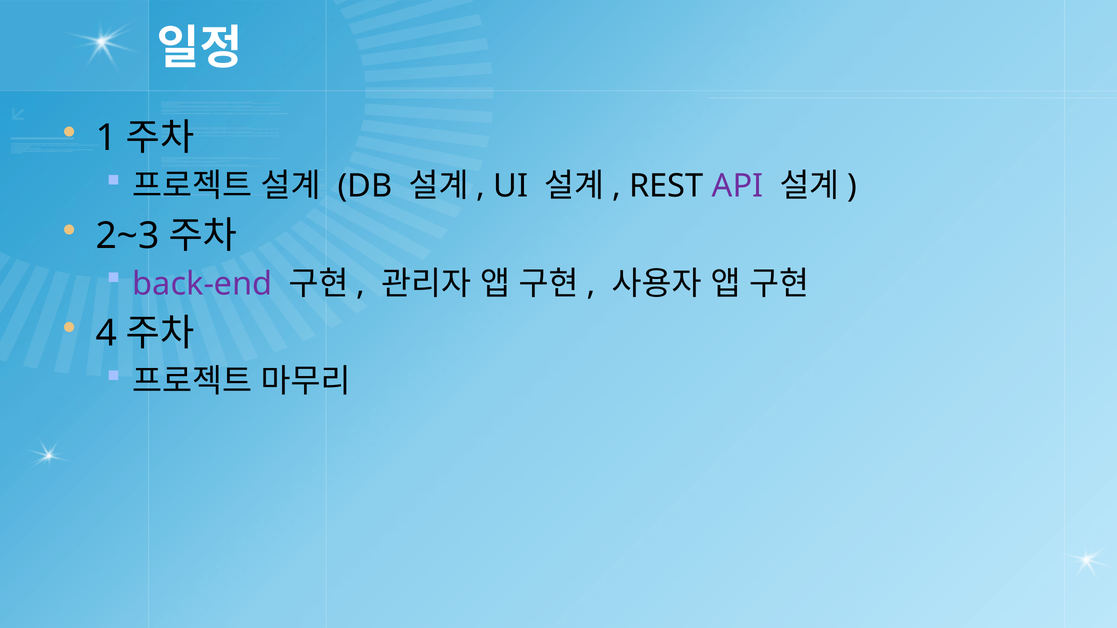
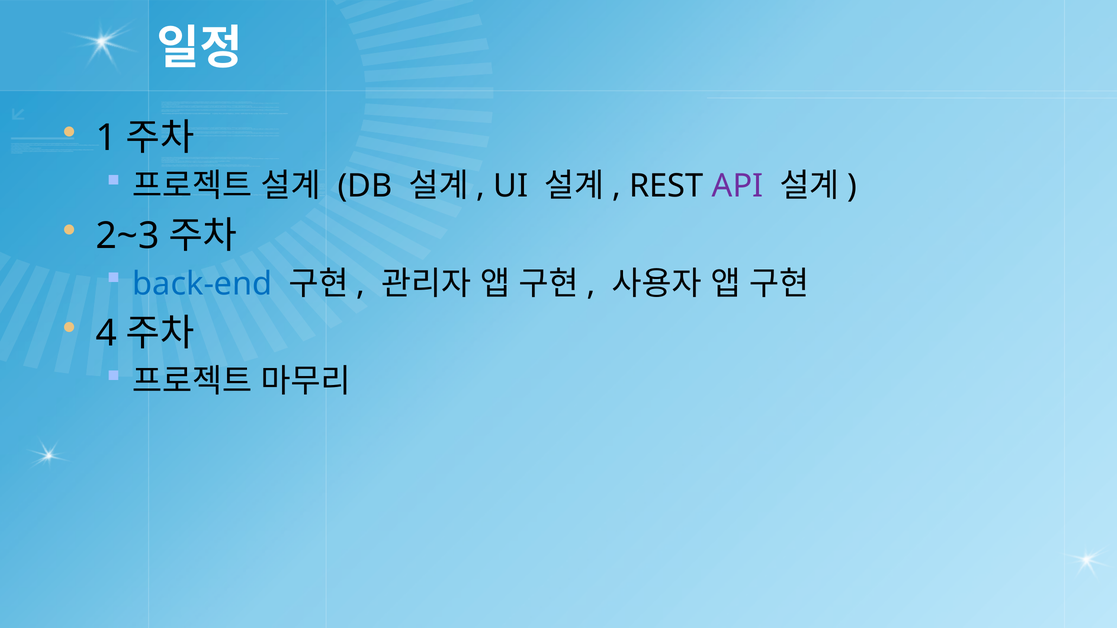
back-end colour: purple -> blue (202, 284)
